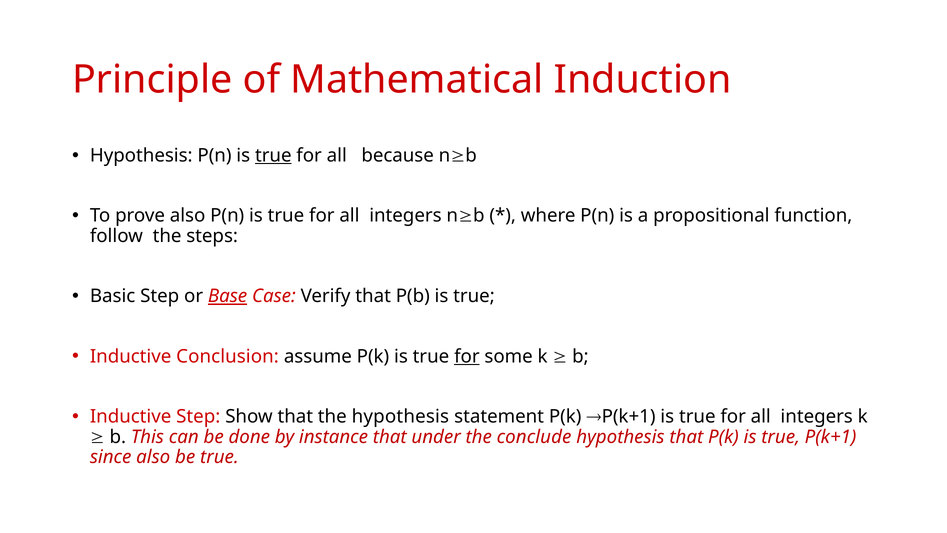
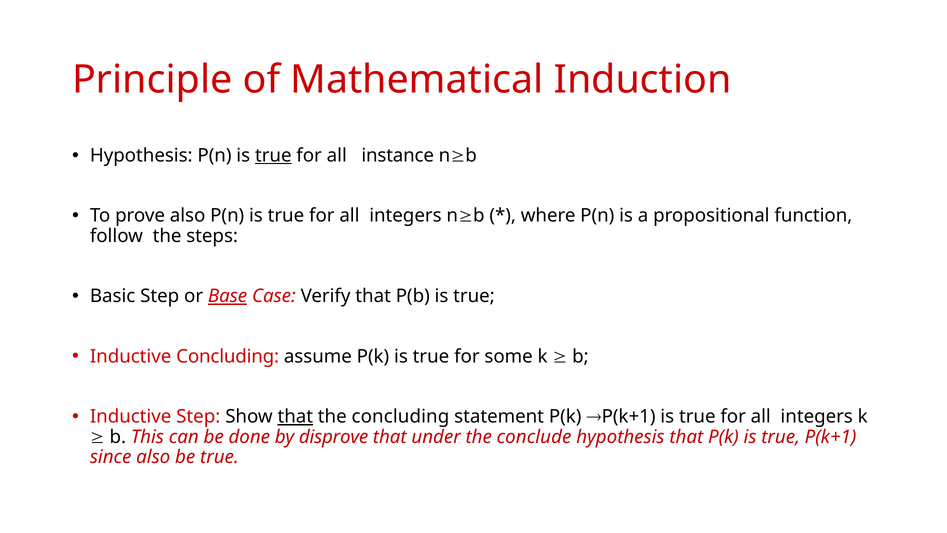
because: because -> instance (398, 155)
Inductive Conclusion: Conclusion -> Concluding (228, 356)
for underline: present -> none (467, 356)
that underline: none -> present (295, 416)
the hypothesis: hypothesis -> concluding (400, 416)
instance: instance -> disprove (334, 437)
